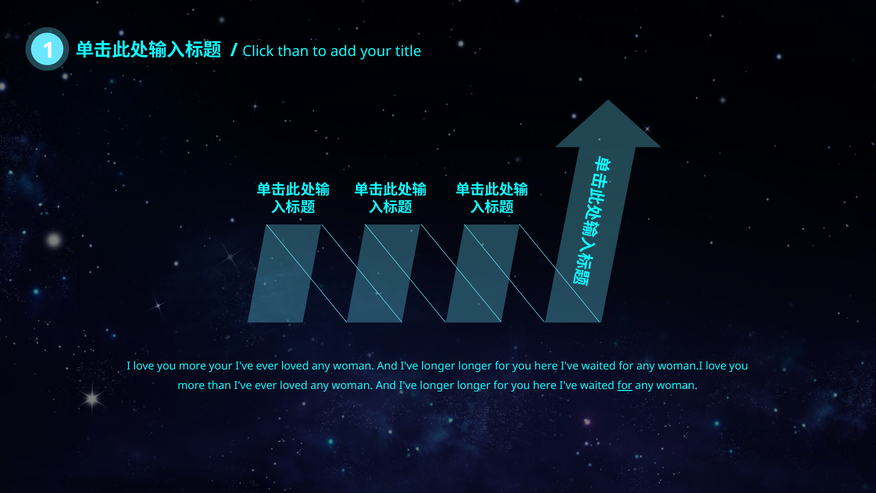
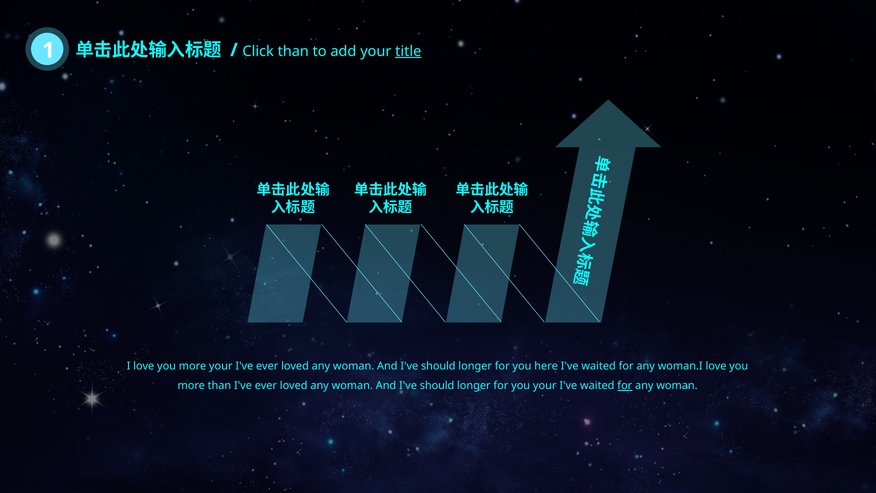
title underline: none -> present (408, 51)
longer: longer -> should (438, 366)
longer: longer -> should (437, 386)
here: here -> your (545, 386)
